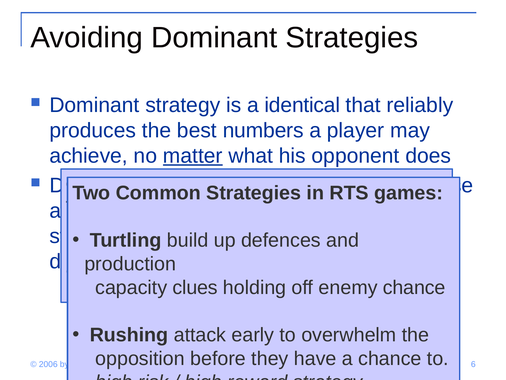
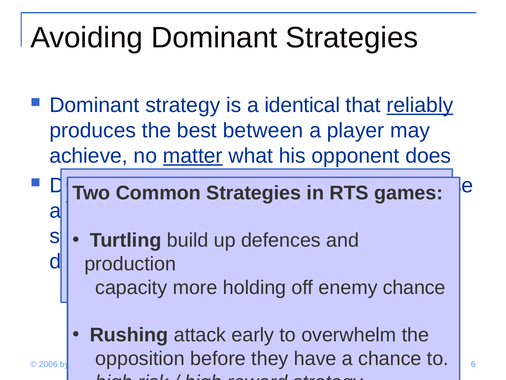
reliably underline: none -> present (420, 105)
numbers: numbers -> between (263, 131)
clues: clues -> more (195, 287)
